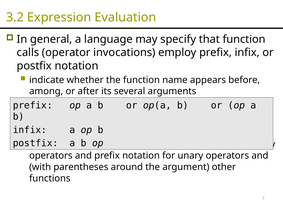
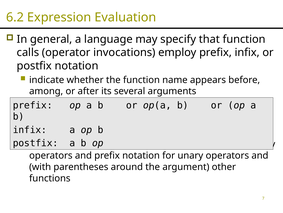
3.2: 3.2 -> 6.2 (15, 17)
